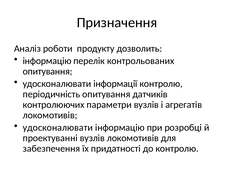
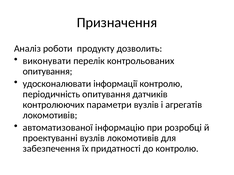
інформацію: інформацію -> виконувати (47, 61)
удосконалювати: удосконалювати -> автоматизованої (58, 128)
